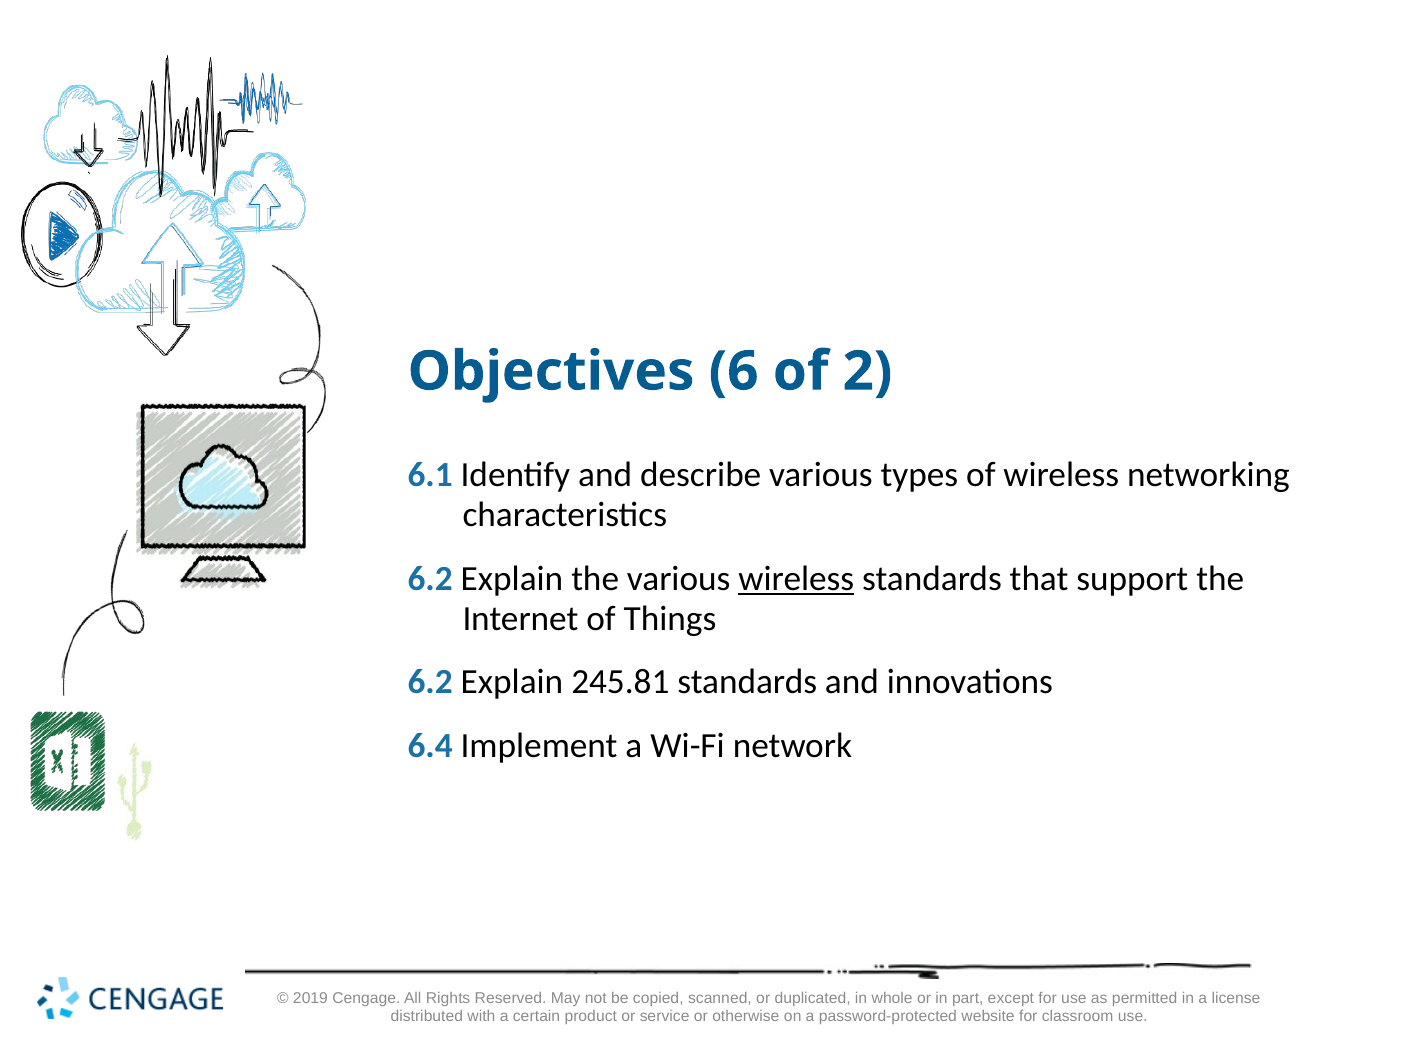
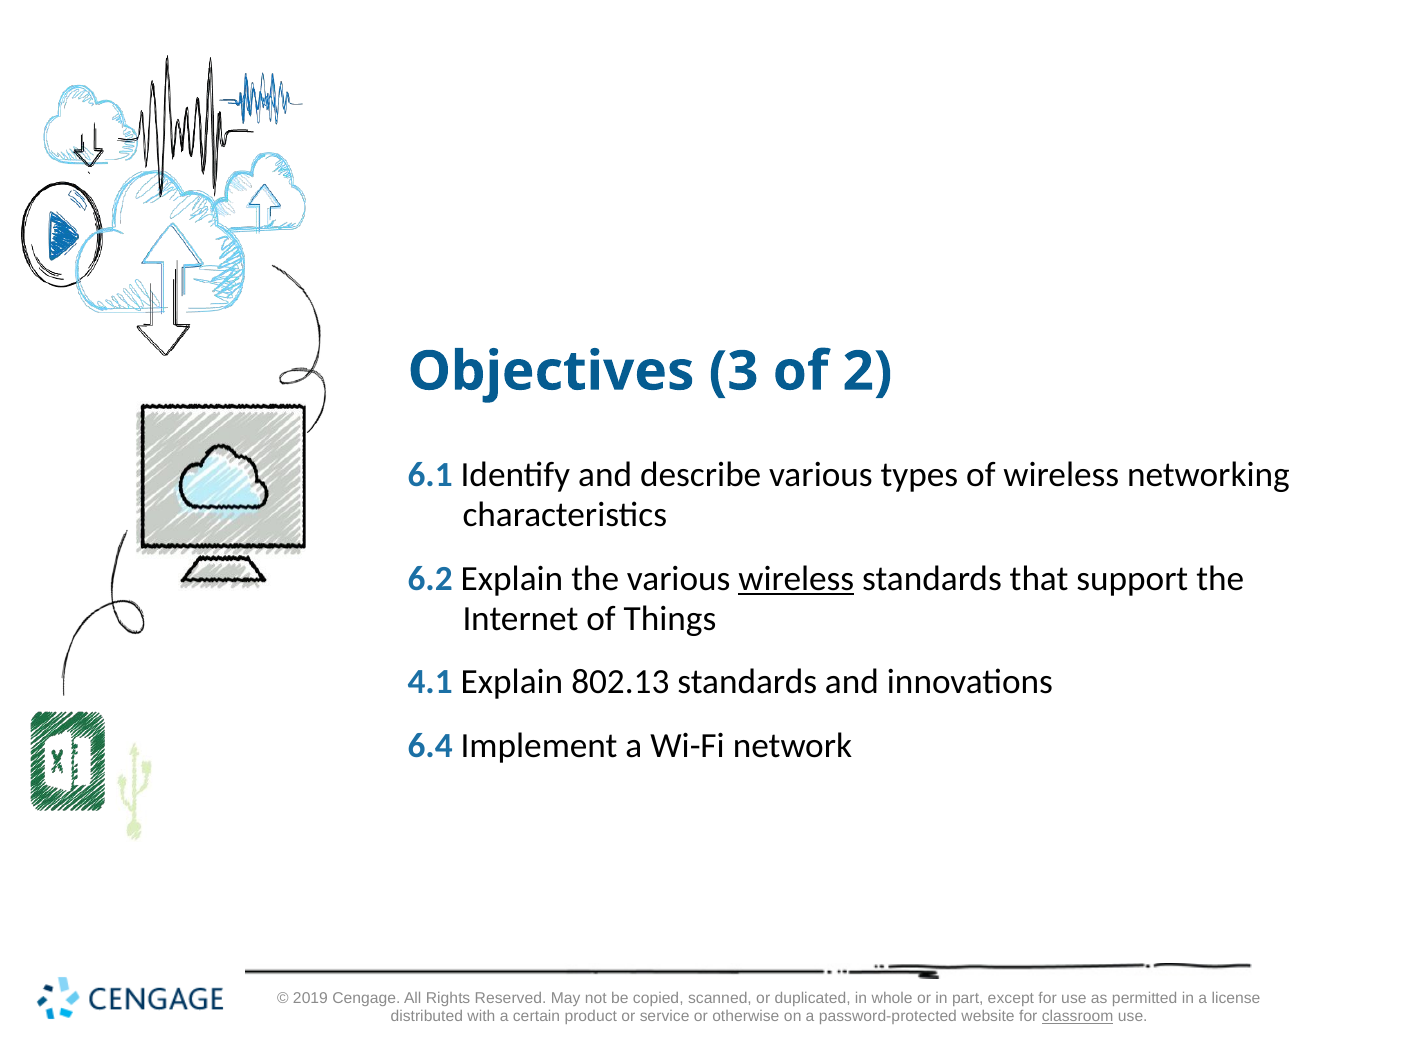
6: 6 -> 3 (734, 372)
6.2: 6.2 -> 4.1 (430, 682)
245.81: 245.81 -> 802.13 (620, 682)
classroom underline: none -> present (1078, 1017)
